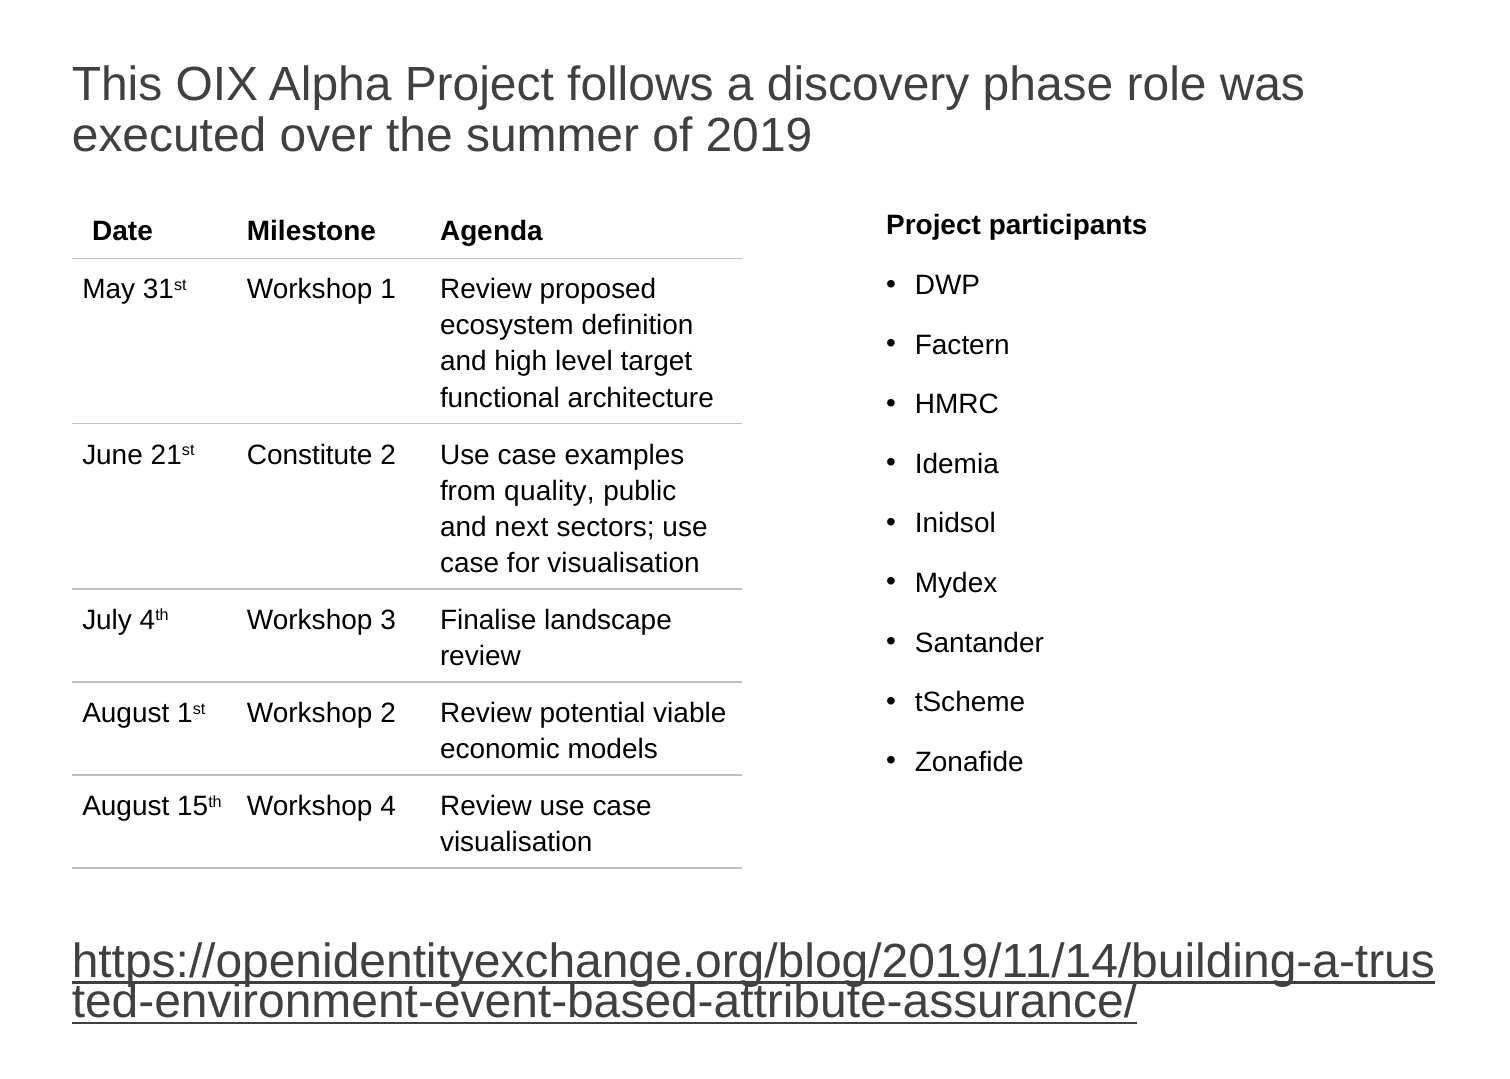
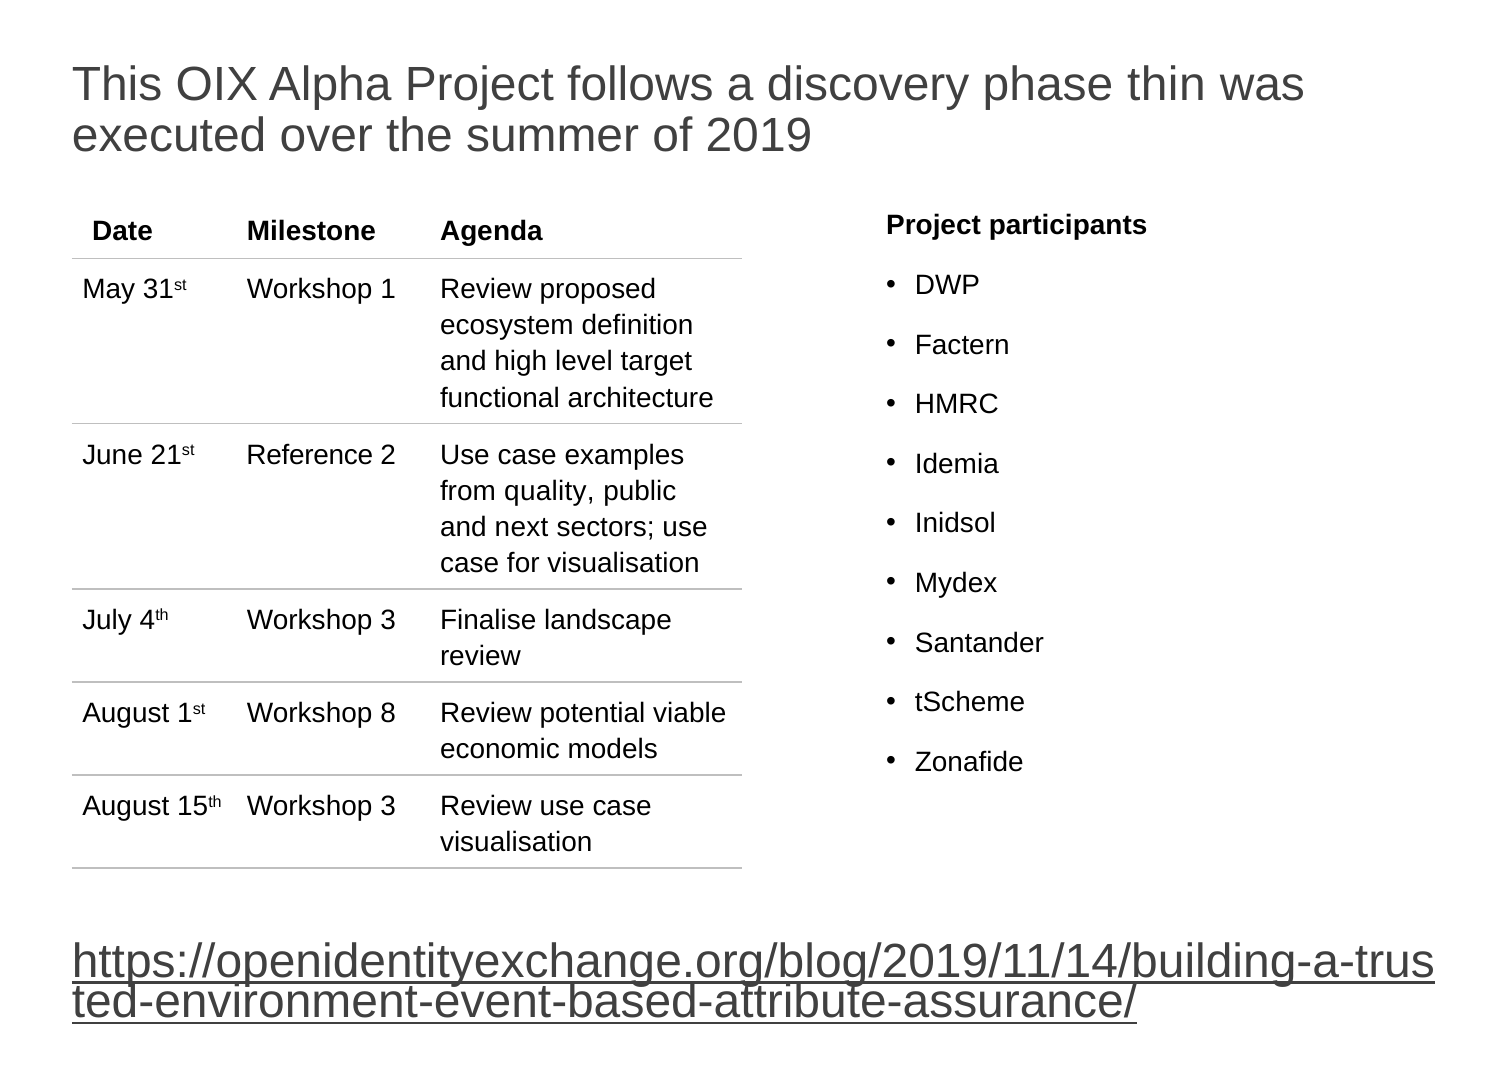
role: role -> thin (1166, 85)
Constitute: Constitute -> Reference (310, 455)
Workshop 2: 2 -> 8 (388, 713)
15th Workshop 4: 4 -> 3 (388, 806)
